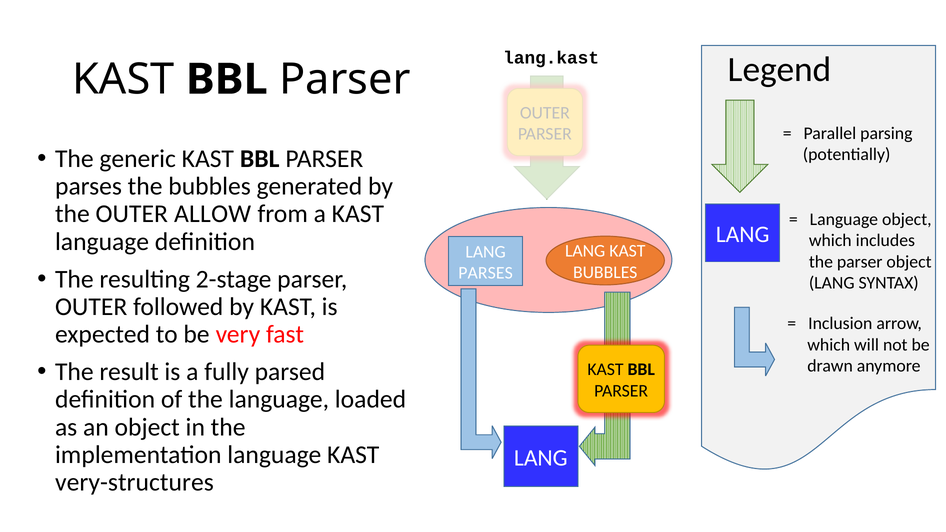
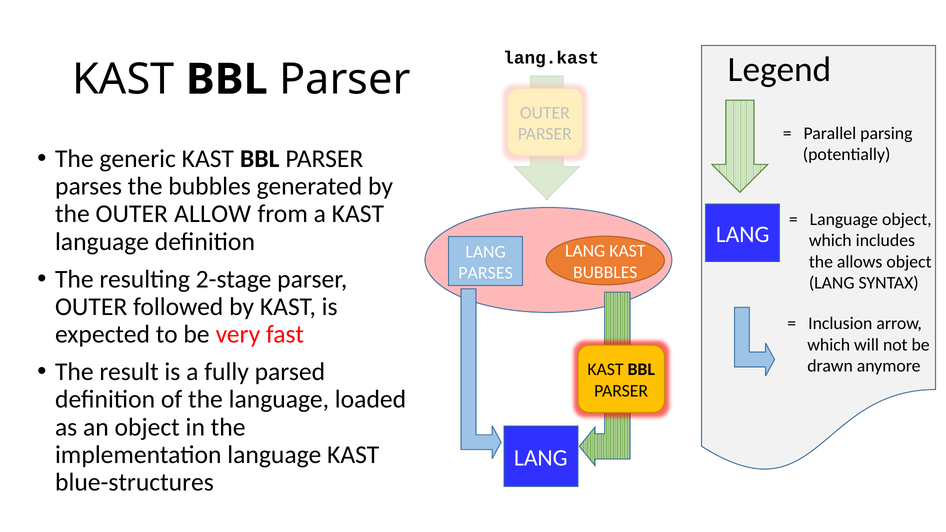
the parser: parser -> allows (860, 262)
very-structures: very-structures -> blue-structures (134, 483)
